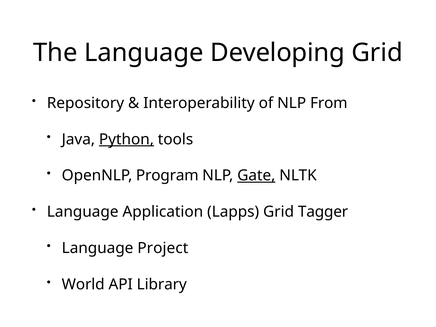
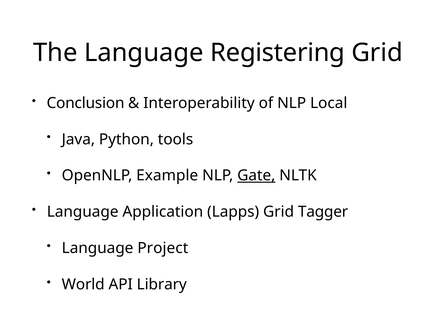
Developing: Developing -> Registering (278, 53)
Repository: Repository -> Conclusion (86, 103)
From: From -> Local (329, 103)
Python underline: present -> none (126, 139)
Program: Program -> Example (167, 176)
